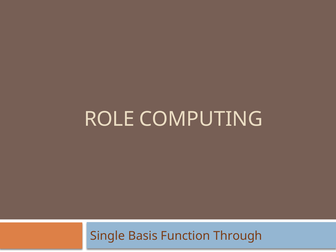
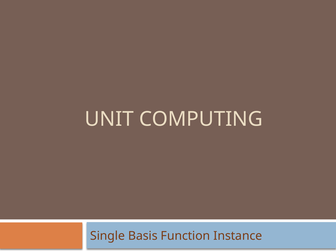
ROLE: ROLE -> UNIT (109, 119)
Through: Through -> Instance (238, 236)
